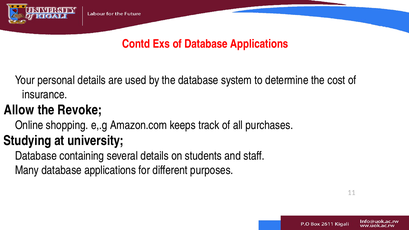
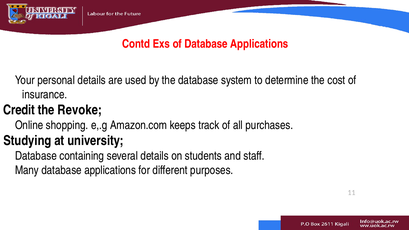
Allow: Allow -> Credit (19, 110)
